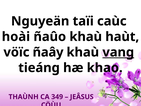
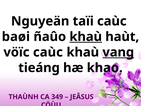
hoài: hoài -> baøi (16, 37)
khaù underline: none -> present (86, 37)
vöïc ñaây: ñaây -> caùc (48, 52)
